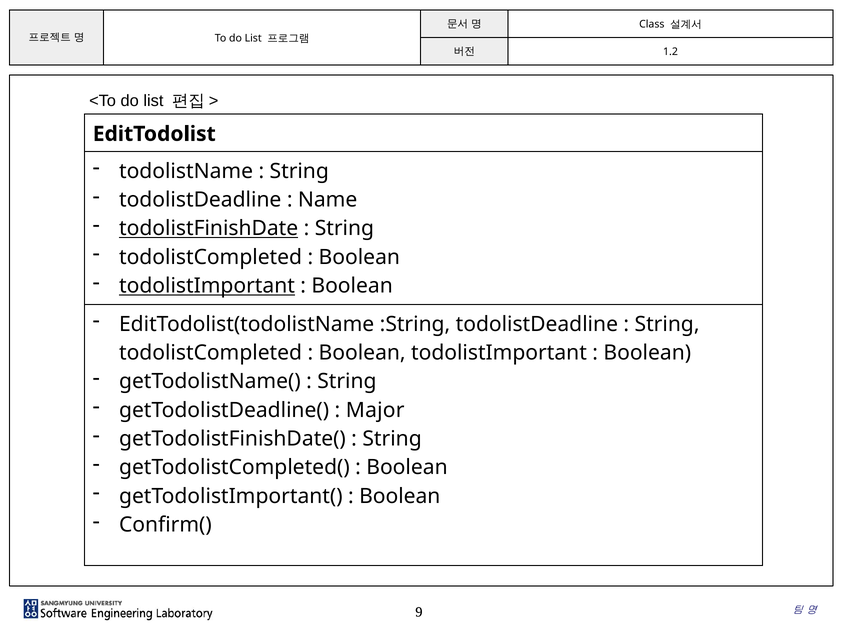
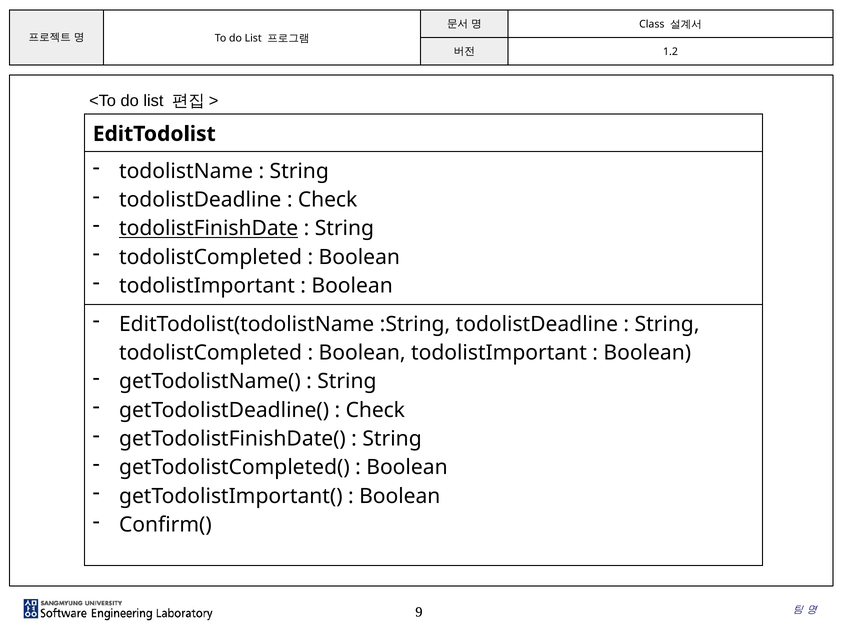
Name: Name -> Check (328, 200)
todolistImportant underline: present -> none (207, 286)
Major: Major -> Check (375, 410)
